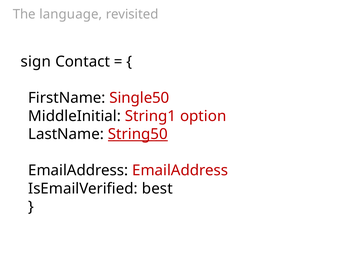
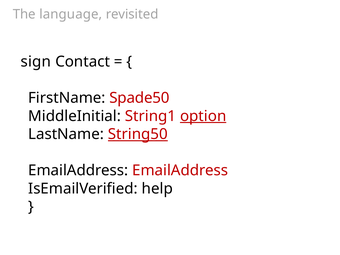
Single50: Single50 -> Spade50 (139, 98)
option underline: none -> present (203, 116)
best: best -> help (157, 189)
